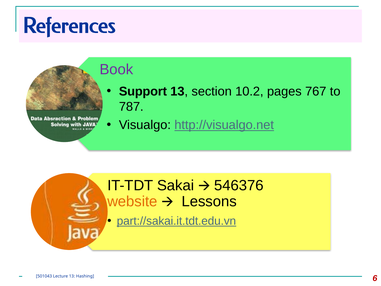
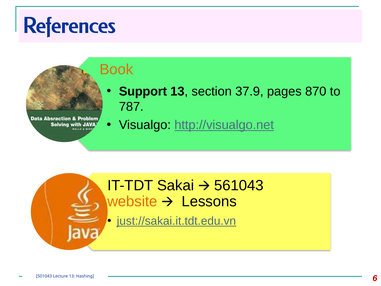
Book colour: purple -> orange (116, 69)
10.2: 10.2 -> 37.9 (249, 91)
767: 767 -> 870 (316, 91)
546376: 546376 -> 561043 (239, 185)
part://sakai.it.tdt.edu.vn: part://sakai.it.tdt.edu.vn -> just://sakai.it.tdt.edu.vn (176, 221)
